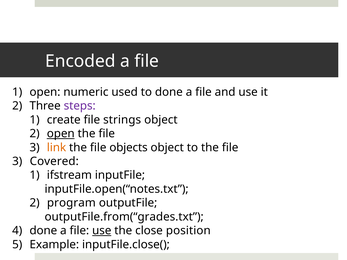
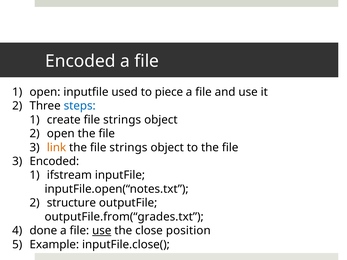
open numeric: numeric -> inputfile (86, 92)
to done: done -> piece (169, 92)
steps colour: purple -> blue (80, 106)
open underline: present -> none (61, 134)
the file objects: objects -> strings (128, 148)
Covered: Covered -> Encoded (54, 161)
program: program -> structure (71, 203)
